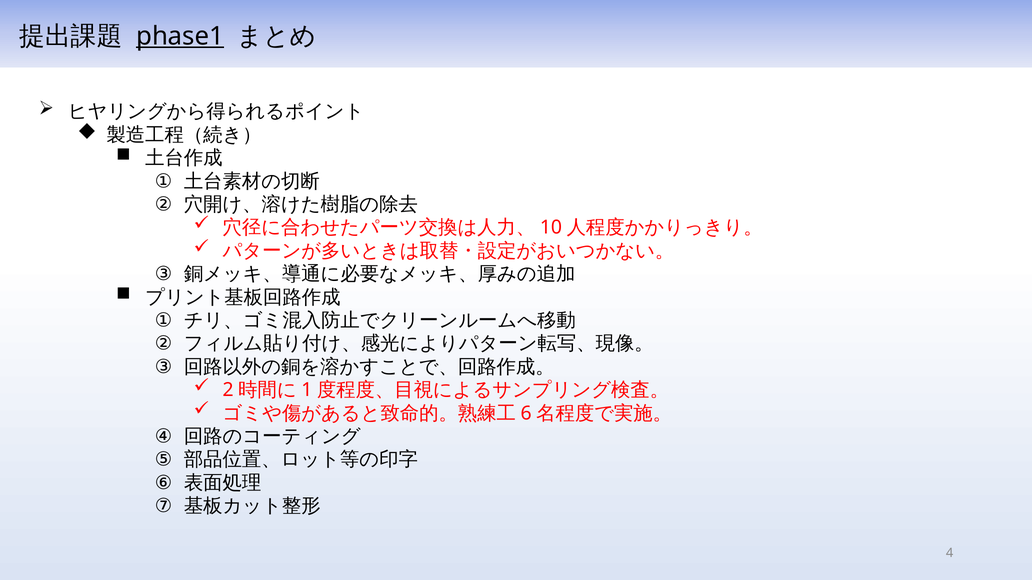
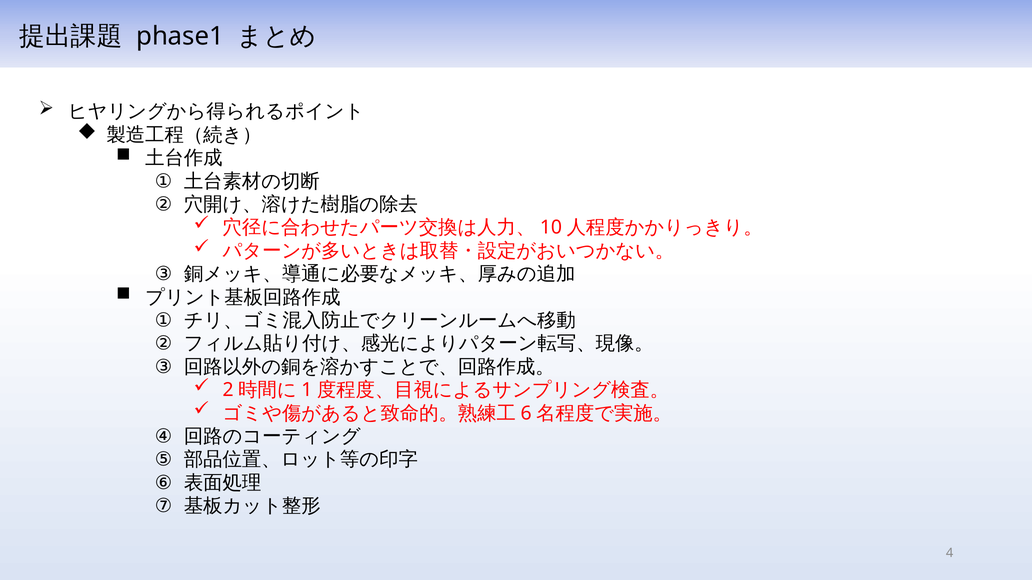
phase1 underline: present -> none (180, 36)
